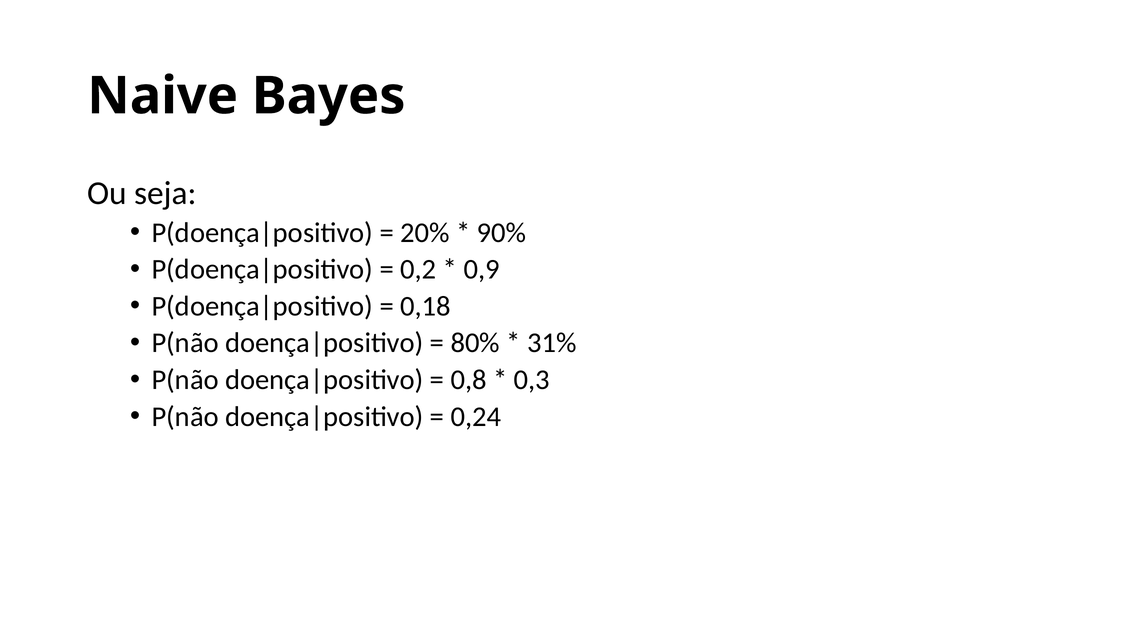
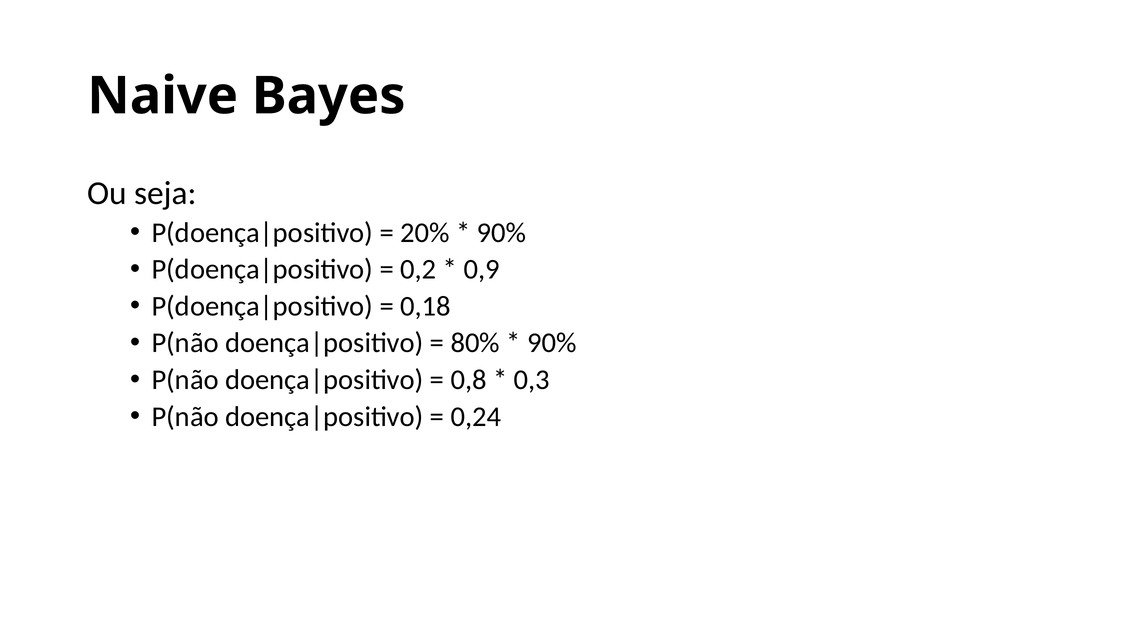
31%: 31% -> 90% (552, 343)
